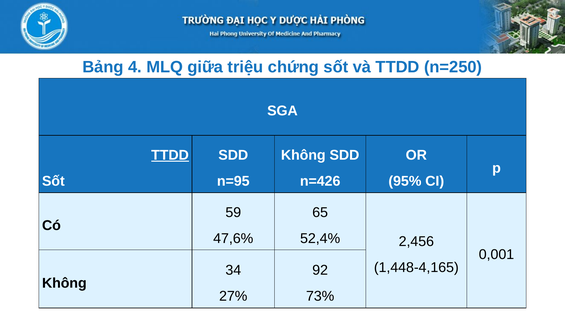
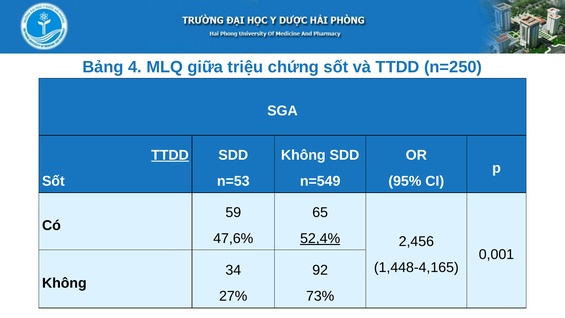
n=95: n=95 -> n=53 (233, 181)
n=426: n=426 -> n=549 (320, 181)
52,4% underline: none -> present (320, 238)
